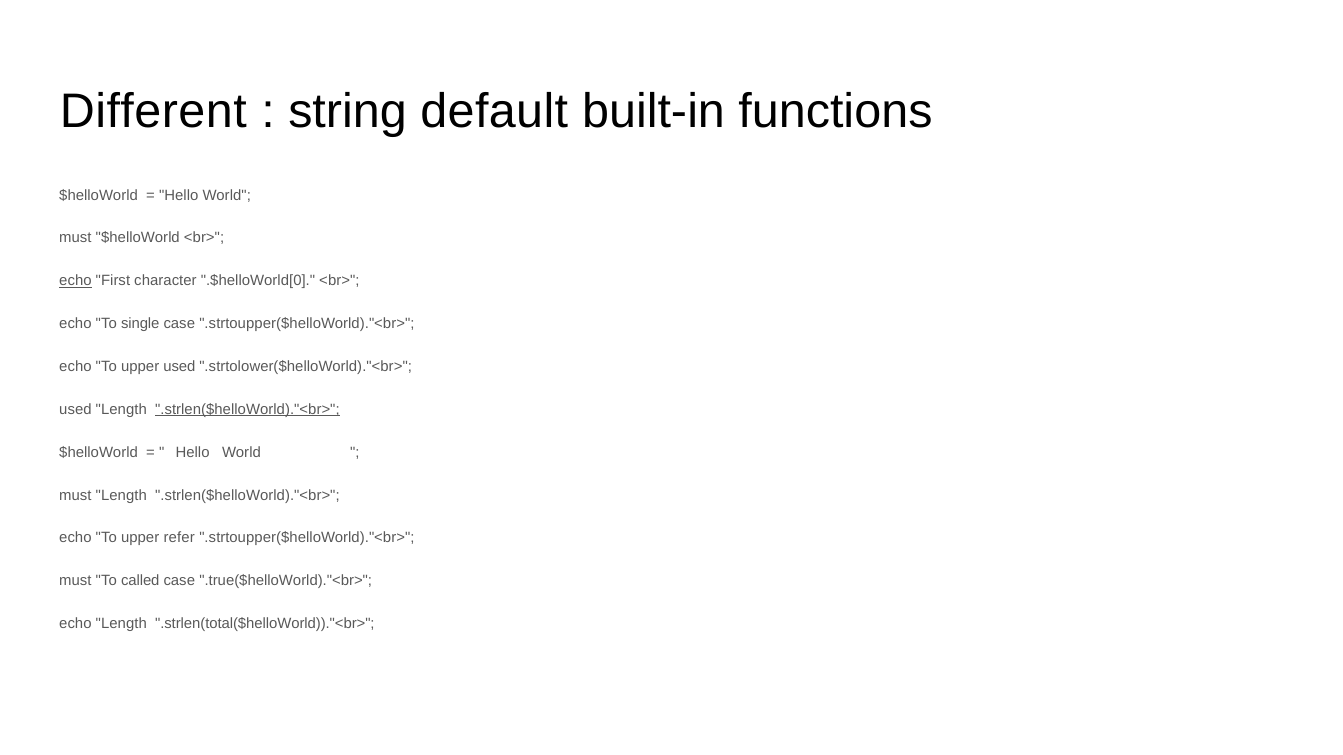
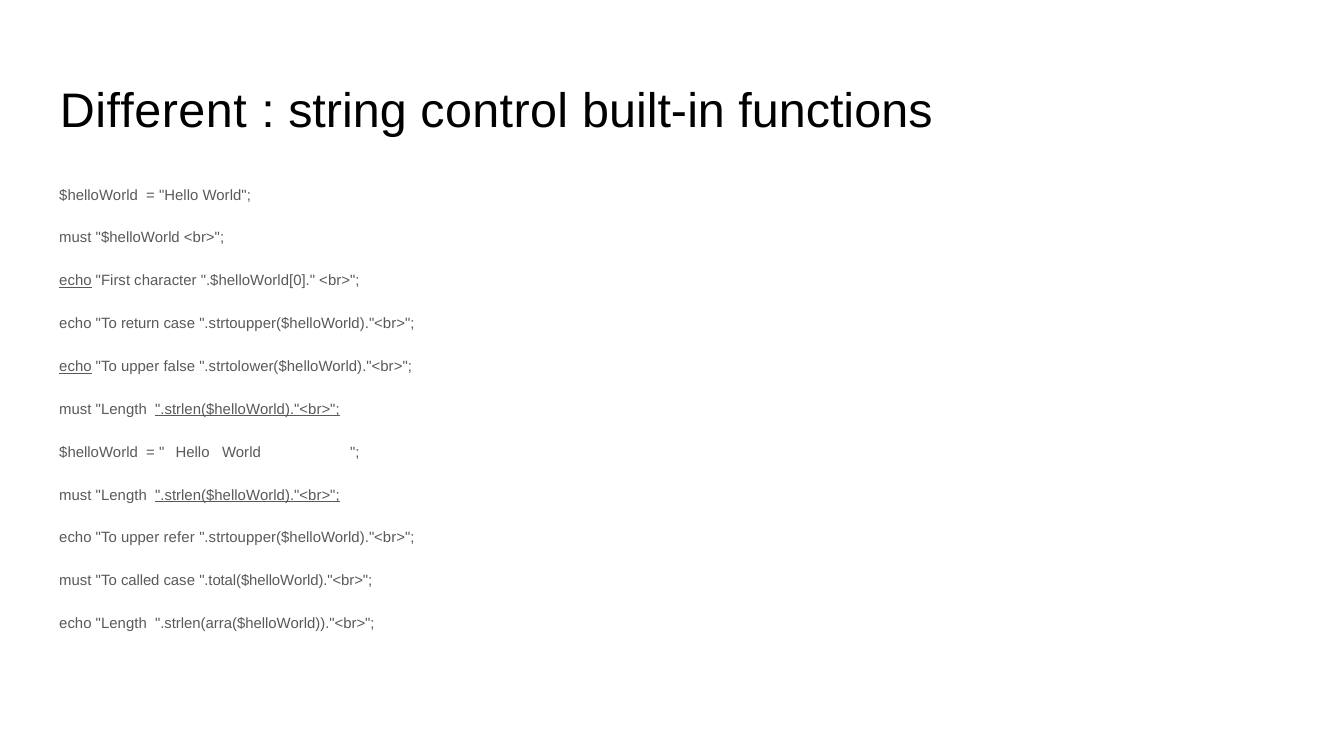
default: default -> control (494, 111)
single: single -> return (140, 324)
echo underline: none -> present (75, 367)
upper used: used -> false (179, 367)
used: used -> must (75, 410)
.strlen($helloWorld)."<br> underline: none -> present (247, 495)
.true($helloWorld)."<br>: .true($helloWorld)."<br> -> .total($helloWorld)."<br> (286, 581)
.strlen(total($helloWorld))."<br>: .strlen(total($helloWorld))."<br> -> .strlen(arra($helloWorld))."<br> (265, 624)
